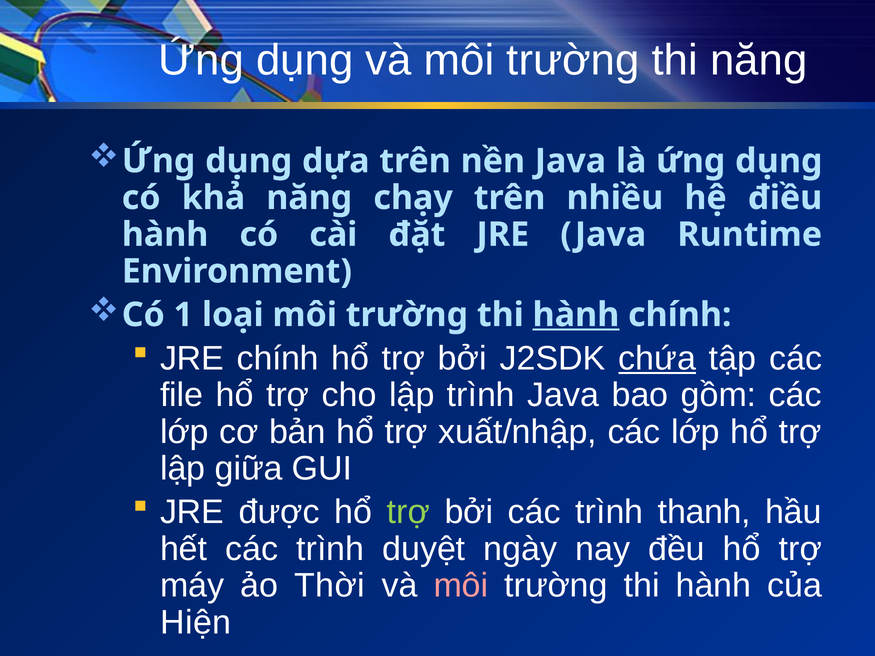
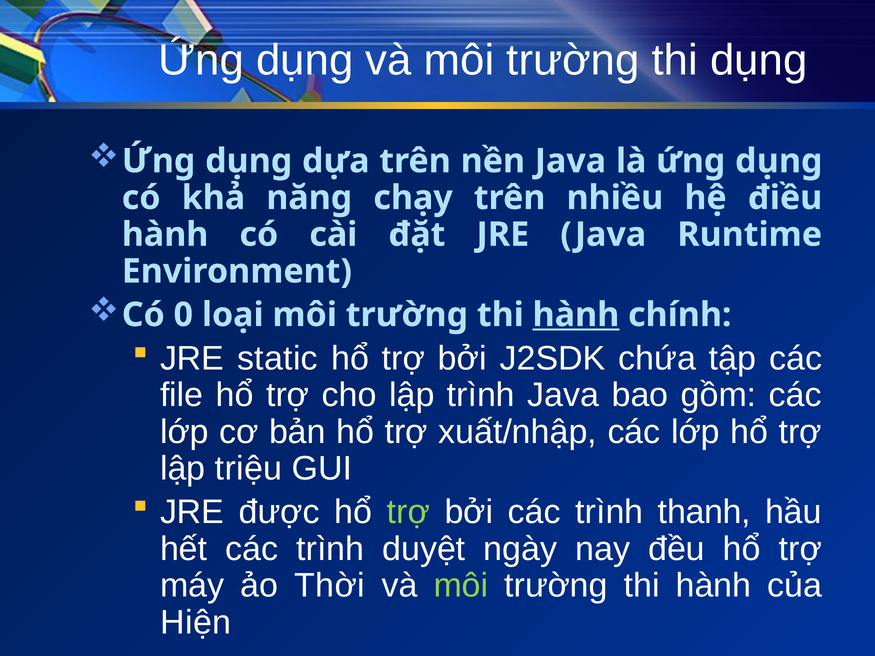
thi năng: năng -> dụng (759, 61)
1: 1 -> 0 (183, 315)
JRE chính: chính -> static (277, 359)
chứa underline: present -> none (657, 359)
giữa: giữa -> triệu (249, 469)
môi colour: pink -> light green (461, 586)
